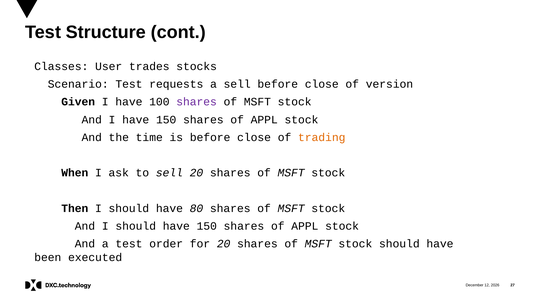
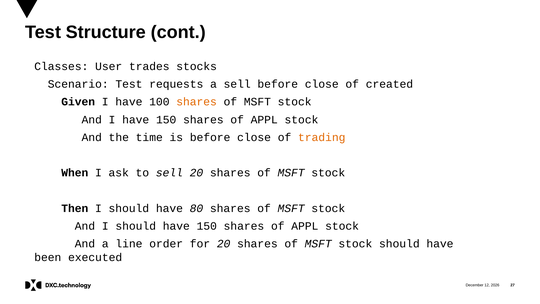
version: version -> created (389, 84)
shares colour: purple -> orange (197, 102)
a test: test -> line (129, 244)
